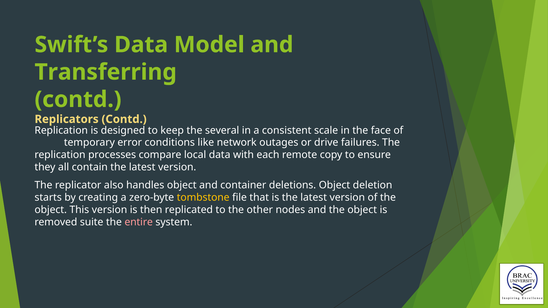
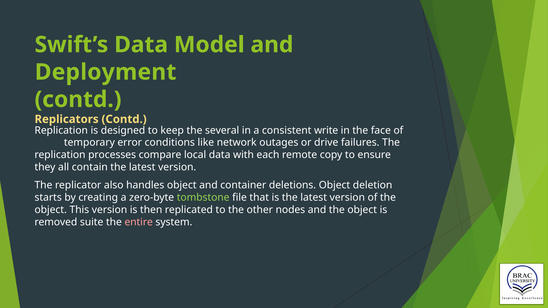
Transferring: Transferring -> Deployment (106, 72)
scale: scale -> write (326, 130)
tombstone colour: yellow -> light green (203, 198)
